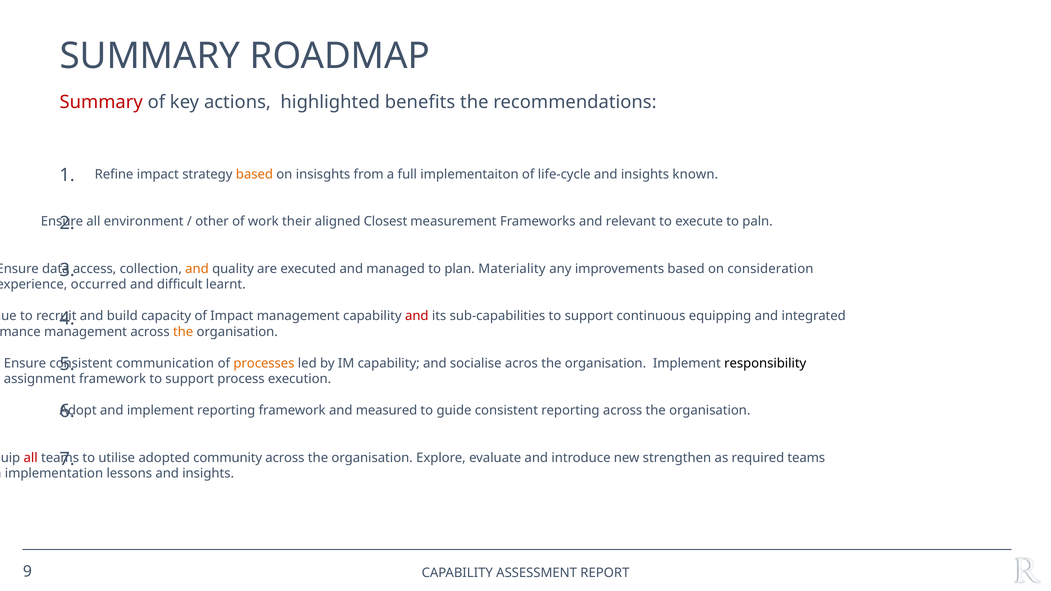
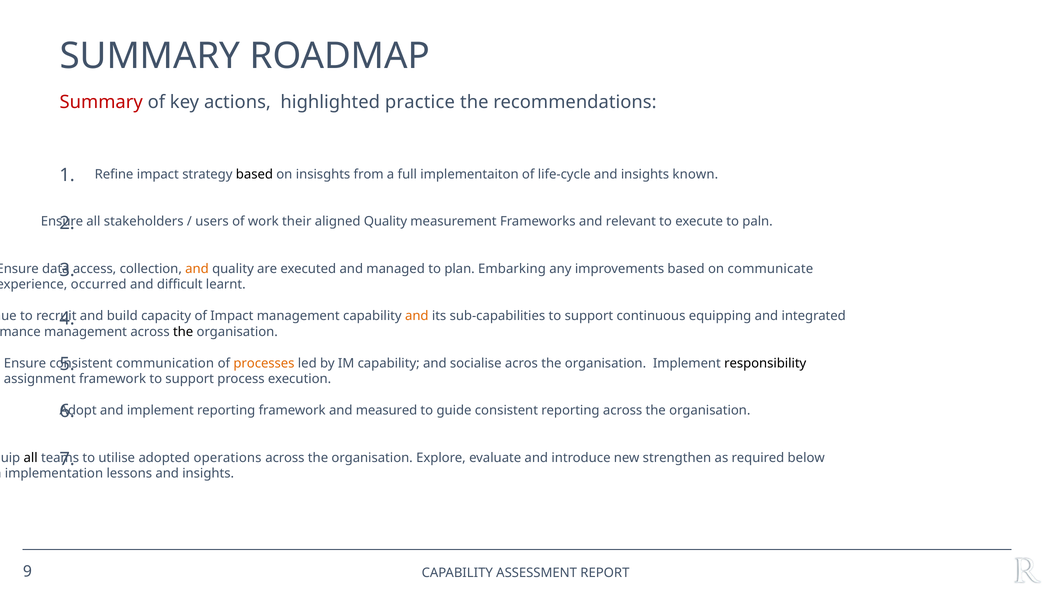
benefits: benefits -> practice (420, 102)
based colour: orange -> black (254, 174)
environment: environment -> stakeholders (144, 222)
other: other -> users (212, 222)
aligned Closest: Closest -> Quality (385, 222)
Materiality: Materiality -> Embarking (512, 269)
consideration: consideration -> communicate (770, 269)
and colour: red -> orange (417, 316)
the colour: orange -> black (183, 332)
all colour: red -> black (31, 458)
community: community -> operations (228, 458)
required teams: teams -> below (806, 458)
